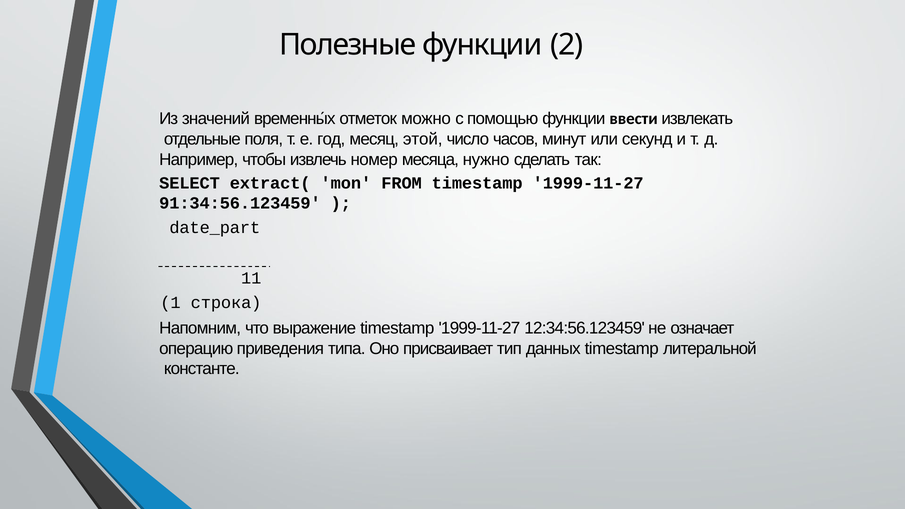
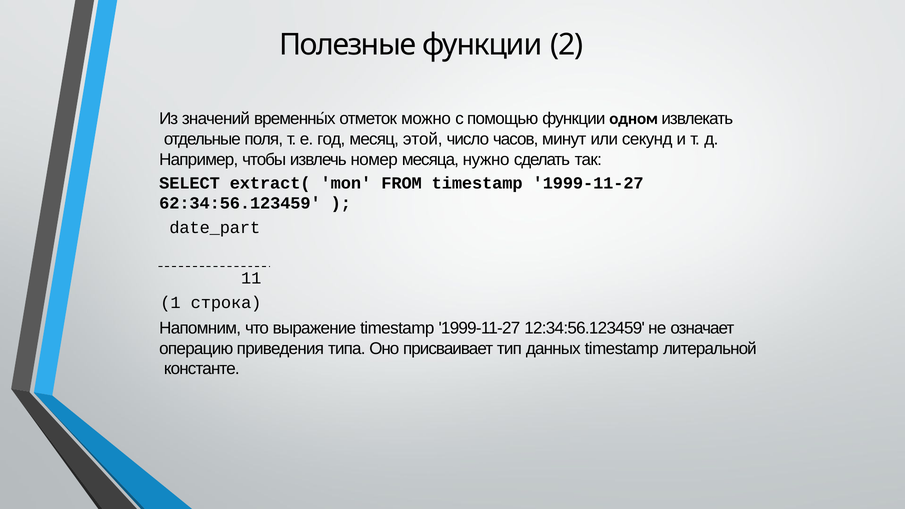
ввести: ввести -> одном (634, 119)
91:34:56.123459: 91:34:56.123459 -> 62:34:56.123459 (240, 203)
